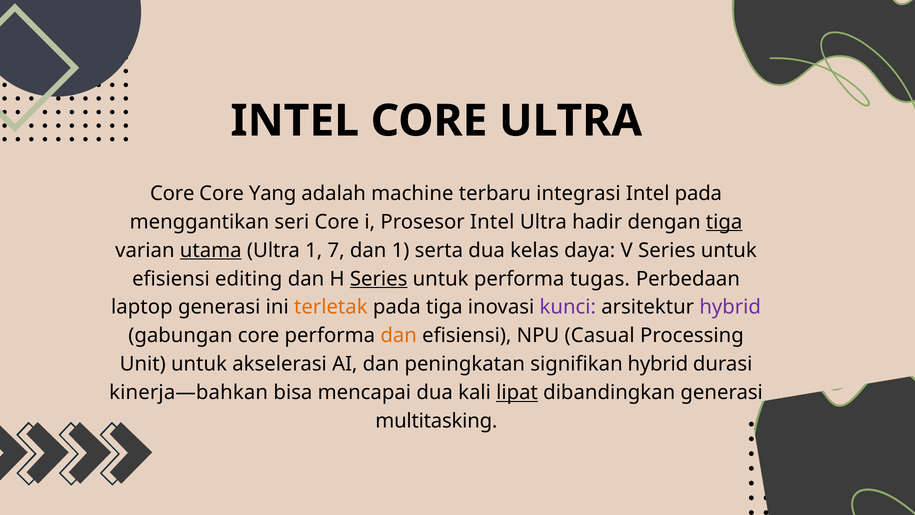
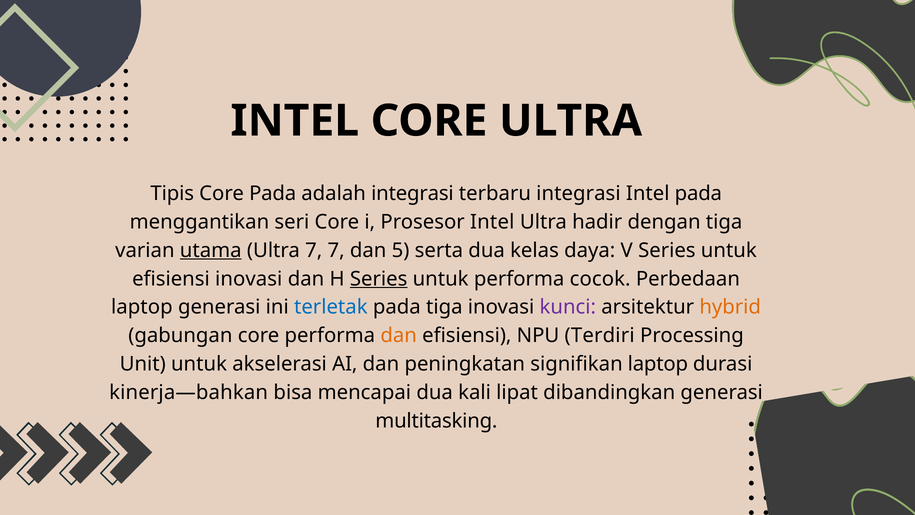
Core: Core -> Tipis (172, 193)
Core Yang: Yang -> Pada (273, 193)
adalah machine: machine -> integrasi (412, 193)
tiga underline: present -> none (724, 222)
Ultra 1: 1 -> 7 (314, 250)
dan 1: 1 -> 5 (401, 250)
efisiensi editing: editing -> inovasi (249, 279)
tugas: tugas -> cocok (600, 279)
terletak colour: orange -> blue (331, 307)
hybrid colour: purple -> orange (730, 307)
Casual: Casual -> Terdiri (600, 336)
signifikan hybrid: hybrid -> laptop (658, 364)
lipat underline: present -> none (517, 392)
